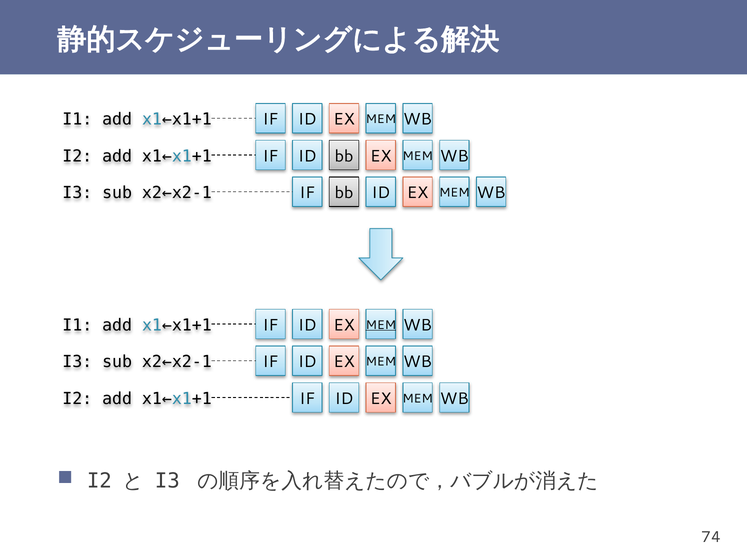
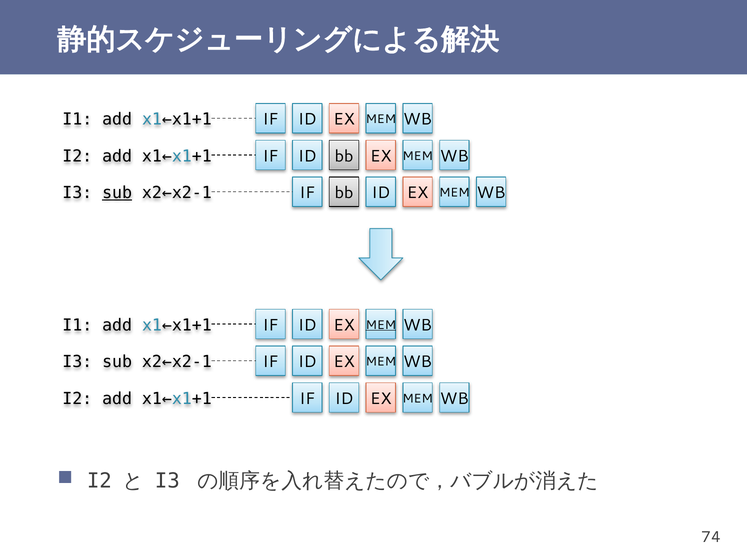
sub underline: none -> present (117, 193)
